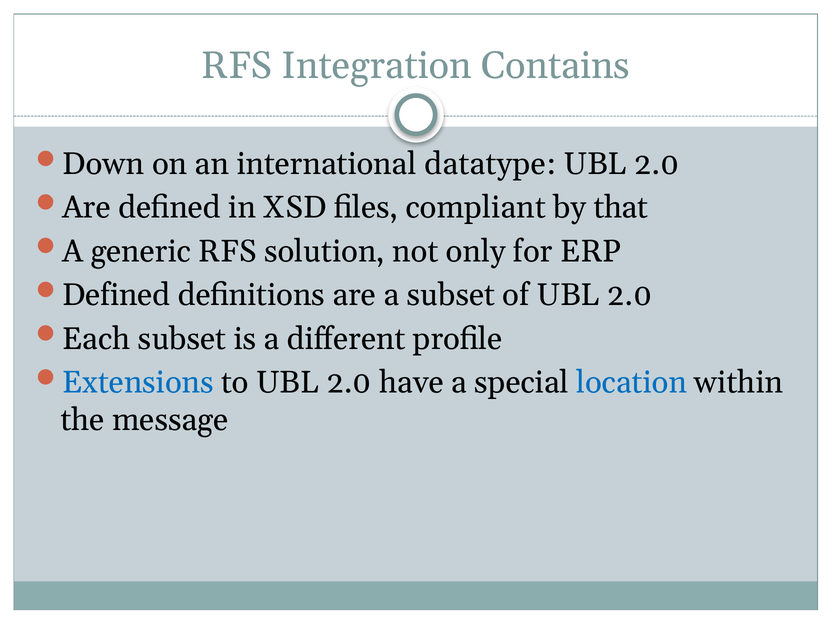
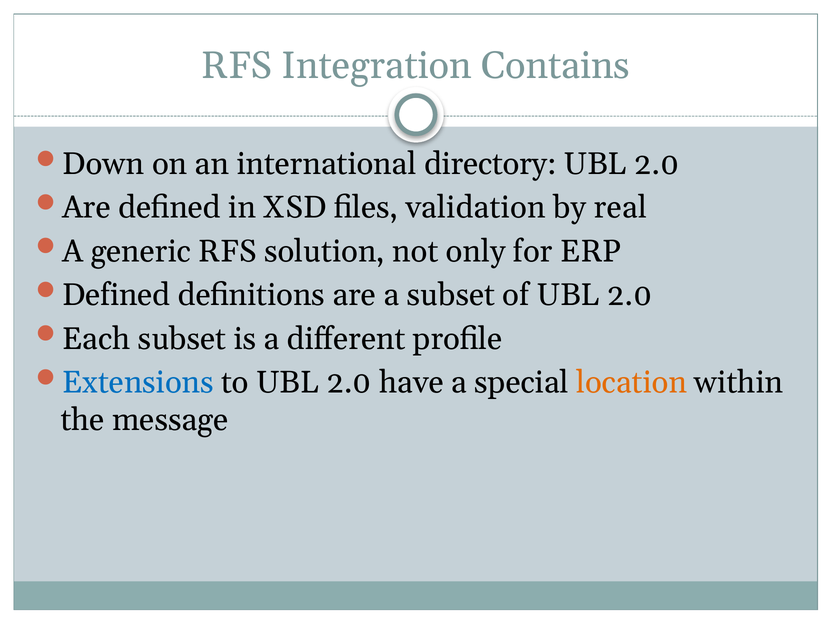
datatype: datatype -> directory (490, 164)
compliant: compliant -> validation (476, 208)
that: that -> real (620, 208)
location colour: blue -> orange (632, 383)
